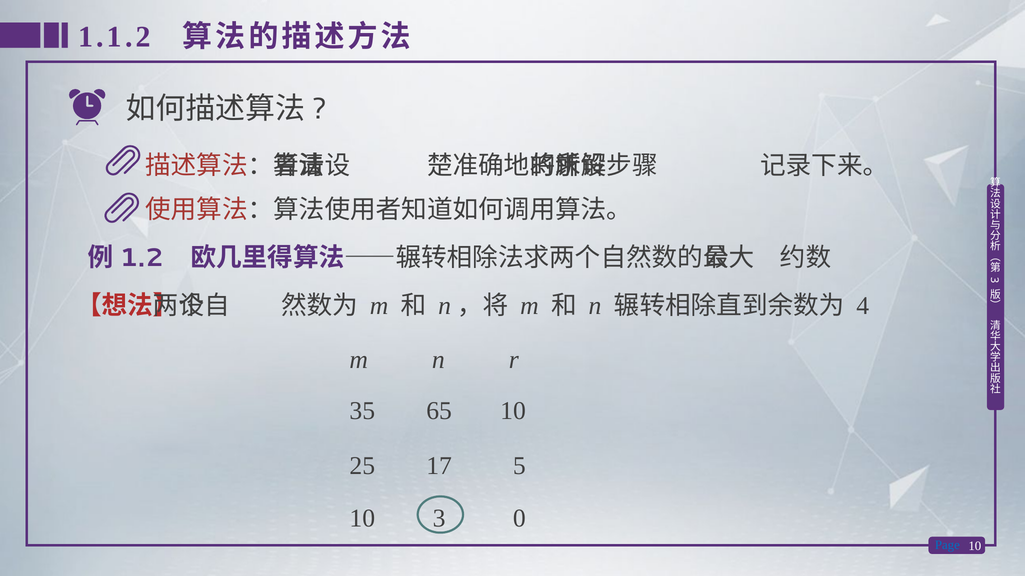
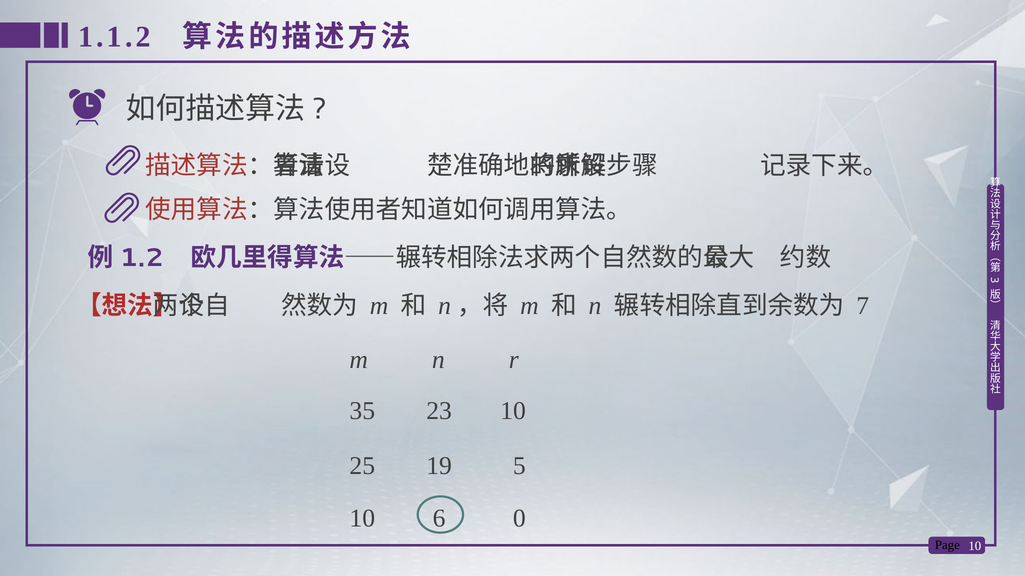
4: 4 -> 7 (863, 306)
65: 65 -> 23 (439, 411)
17: 17 -> 19 (439, 466)
10 3: 3 -> 6 (439, 519)
Page colour: blue -> black (947, 545)
